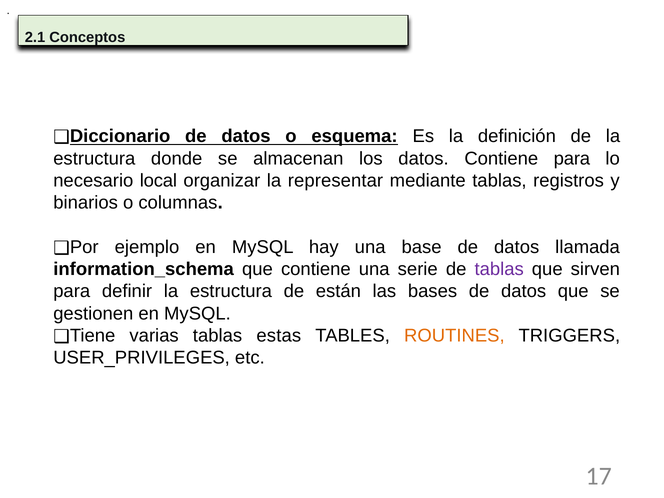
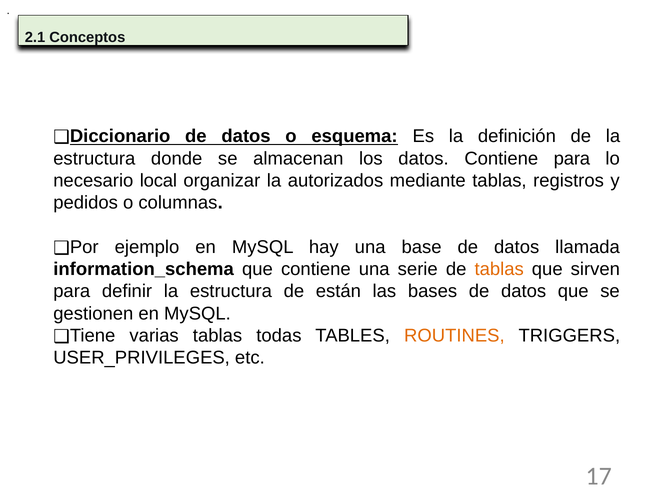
representar: representar -> autorizados (336, 181)
binarios: binarios -> pedidos (86, 203)
tablas colour: purple -> orange (499, 269)
estas: estas -> todas (279, 336)
